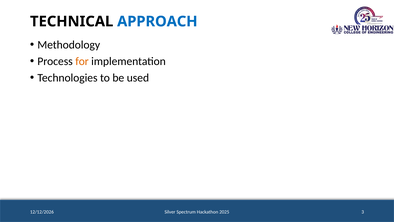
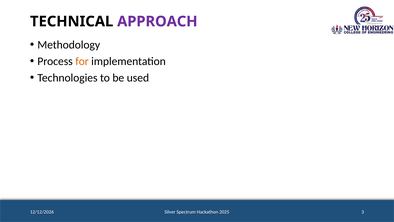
APPROACH colour: blue -> purple (157, 21)
